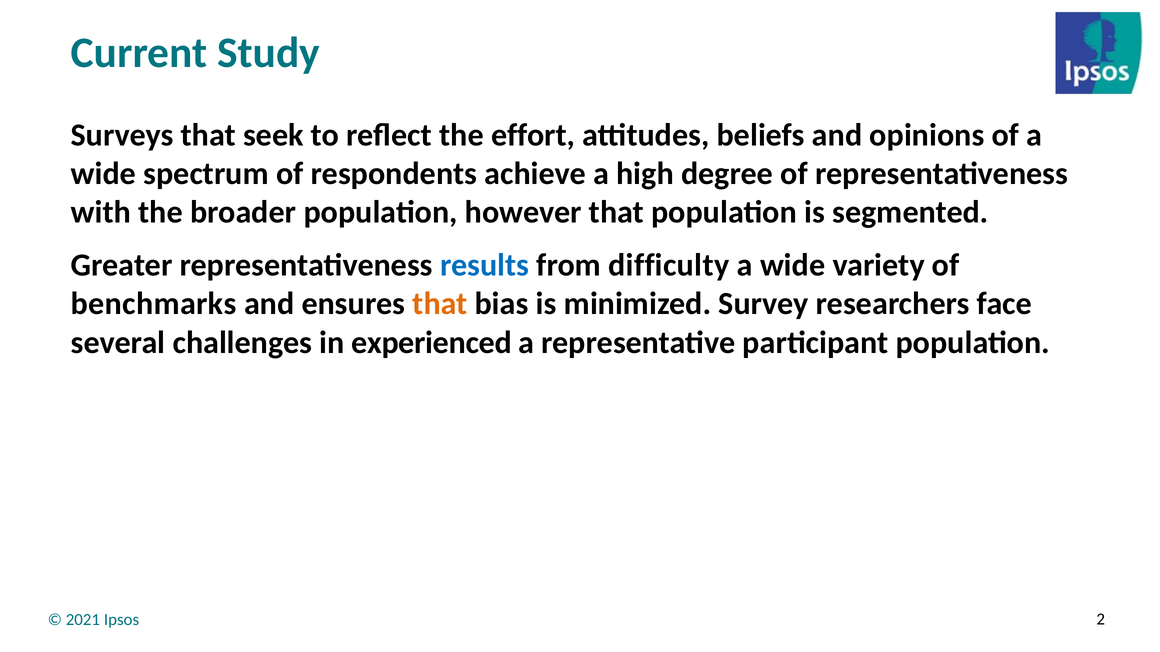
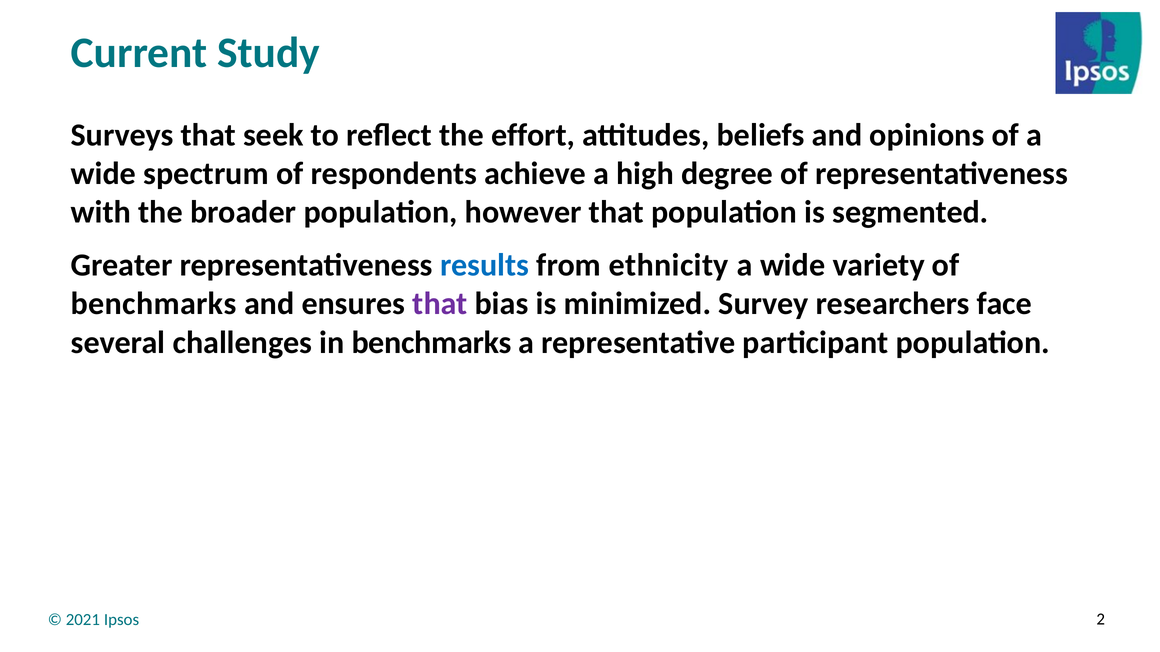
difficulty: difficulty -> ethnicity (669, 265)
that colour: orange -> purple (440, 304)
in experienced: experienced -> benchmarks (432, 343)
